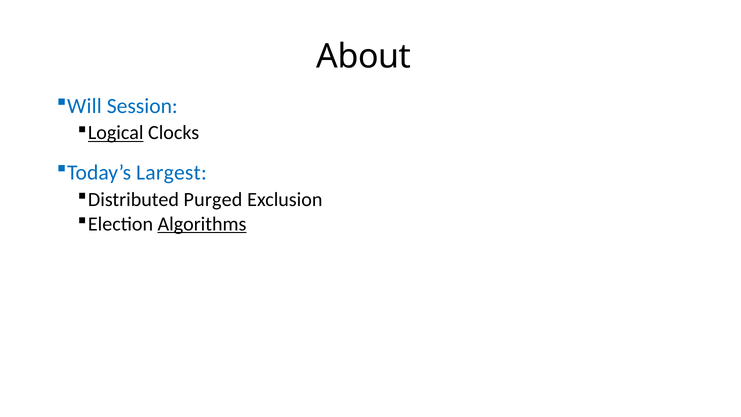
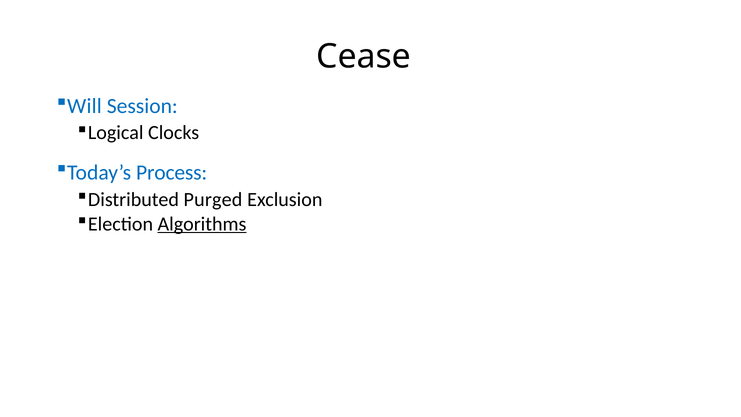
About: About -> Cease (364, 57)
Logical underline: present -> none (116, 133)
Largest: Largest -> Process (172, 173)
